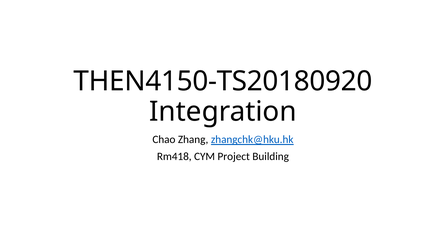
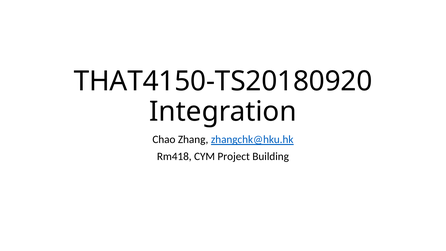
THEN4150-TS20180920: THEN4150-TS20180920 -> THAT4150-TS20180920 (223, 81)
